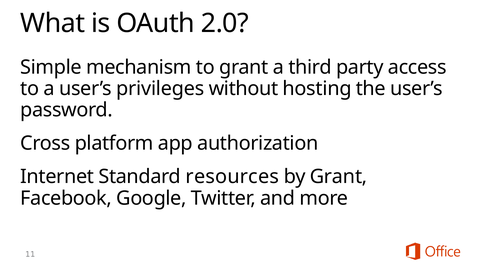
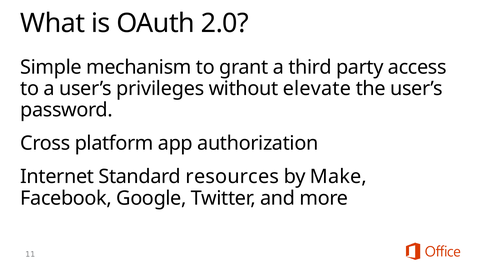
hosting: hosting -> elevate (317, 89)
by Grant: Grant -> Make (338, 177)
